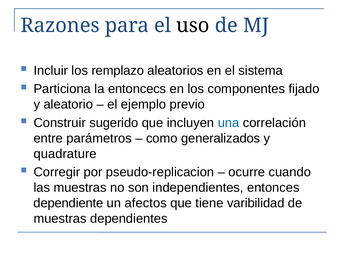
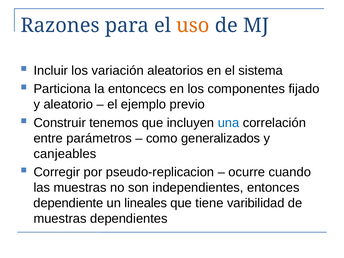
uso colour: black -> orange (193, 26)
remplazo: remplazo -> variación (118, 71)
sugerido: sugerido -> tenemos (114, 123)
quadrature: quadrature -> canjeables (65, 154)
afectos: afectos -> lineales (146, 203)
